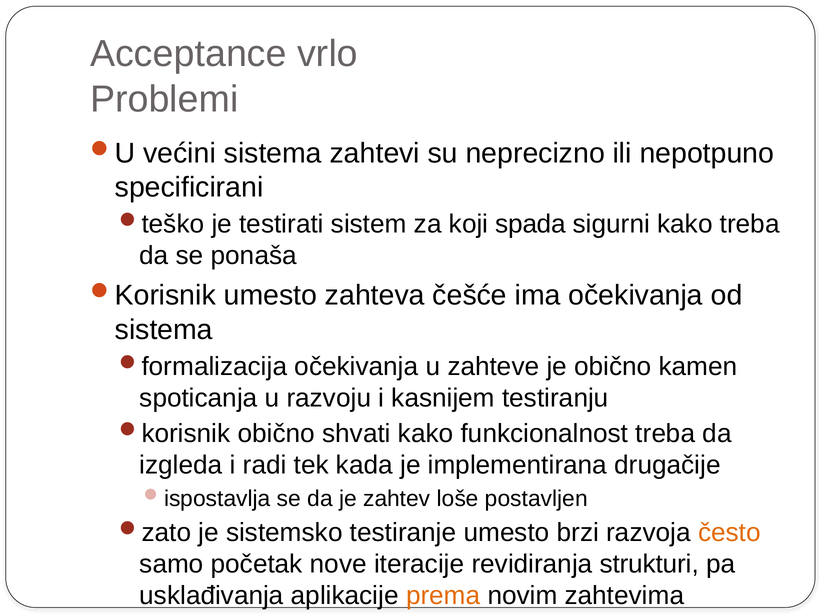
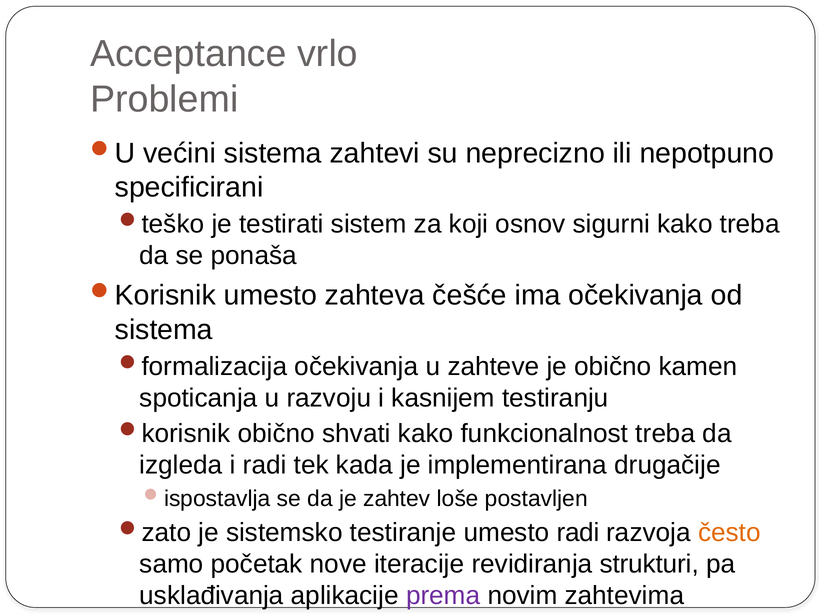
spada: spada -> osnov (530, 224)
umesto brzi: brzi -> radi (578, 532)
prema colour: orange -> purple (443, 595)
